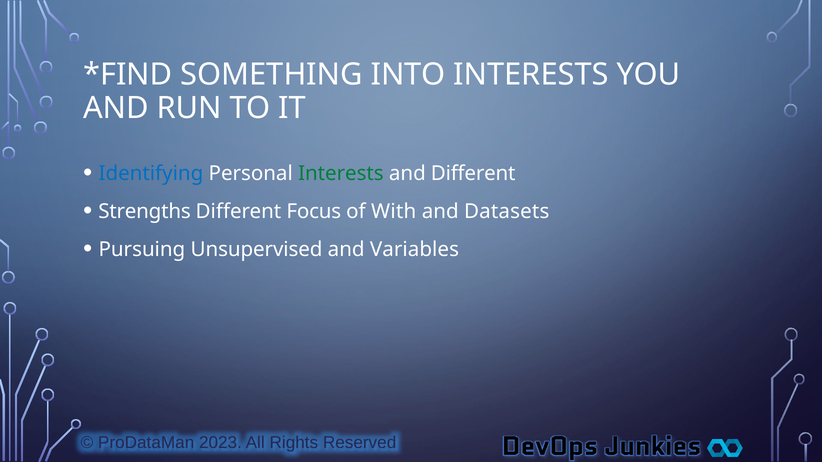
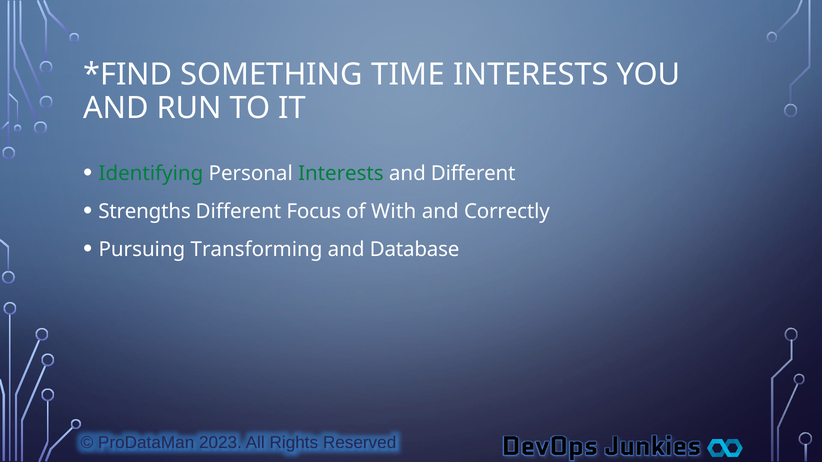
INTO: INTO -> TIME (408, 75)
Identifying colour: blue -> green (151, 173)
Datasets: Datasets -> Correctly (507, 212)
Unsupervised: Unsupervised -> Transforming (257, 250)
Variables: Variables -> Database (415, 250)
